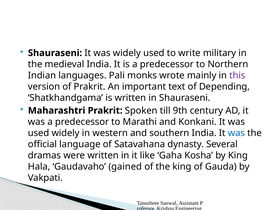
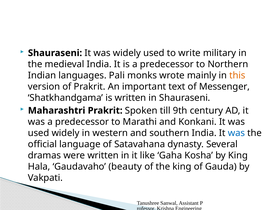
this colour: purple -> orange (237, 75)
Depending: Depending -> Messenger (224, 87)
gained: gained -> beauty (125, 167)
